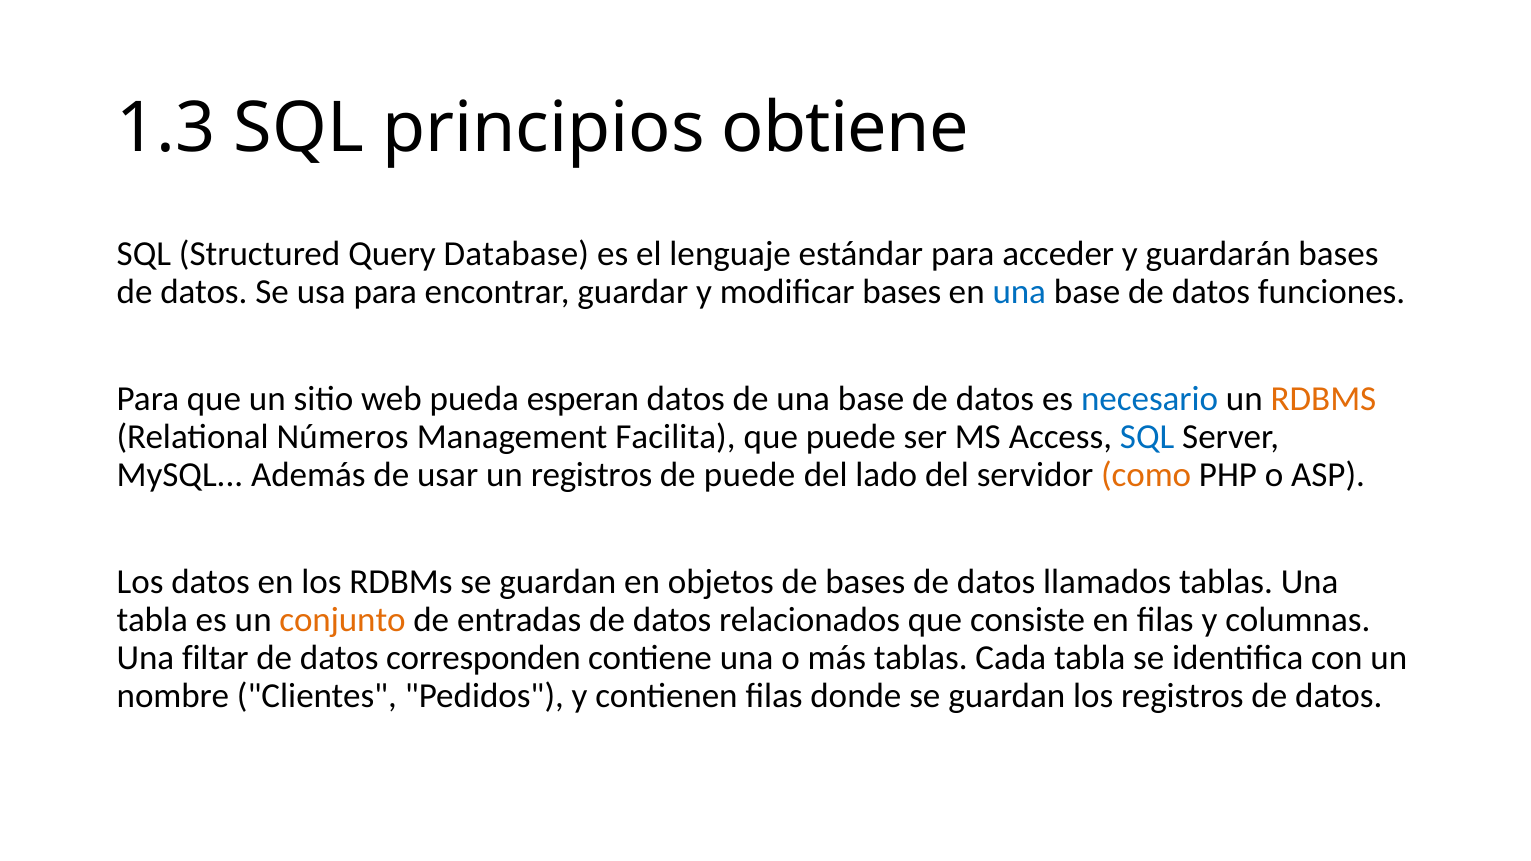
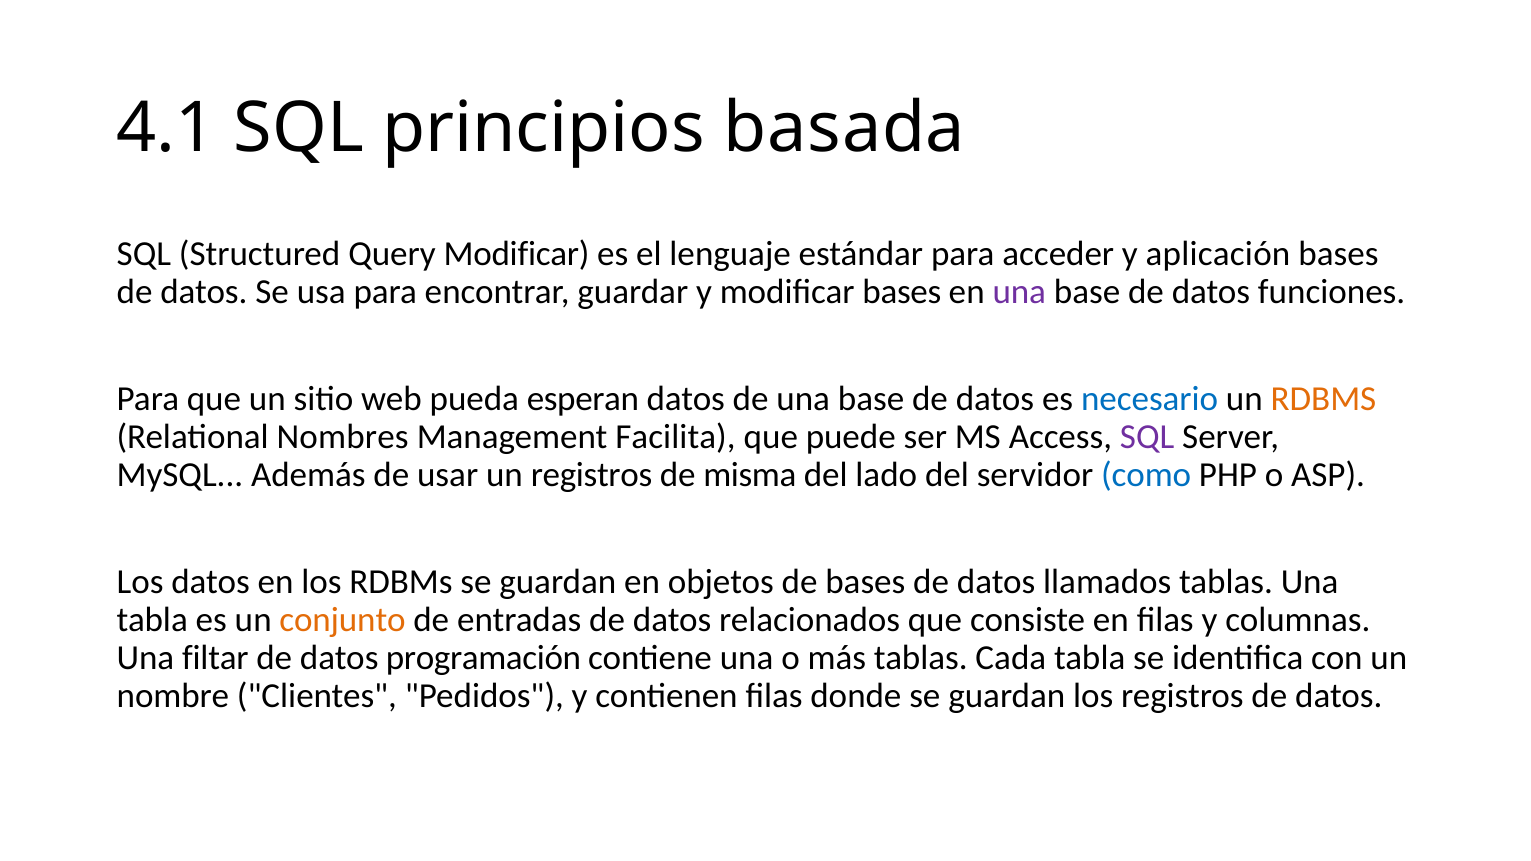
1.3: 1.3 -> 4.1 (166, 129)
obtiene: obtiene -> basada (845, 129)
Query Database: Database -> Modificar (517, 254)
guardarán: guardarán -> aplicación (1218, 254)
una colour: blue -> purple (1019, 292)
Números: Números -> Nombres (343, 437)
SQL colour: blue -> purple (1147, 437)
de puede: puede -> misma (750, 475)
como colour: orange -> blue (1146, 475)
corresponden: corresponden -> programación (483, 658)
